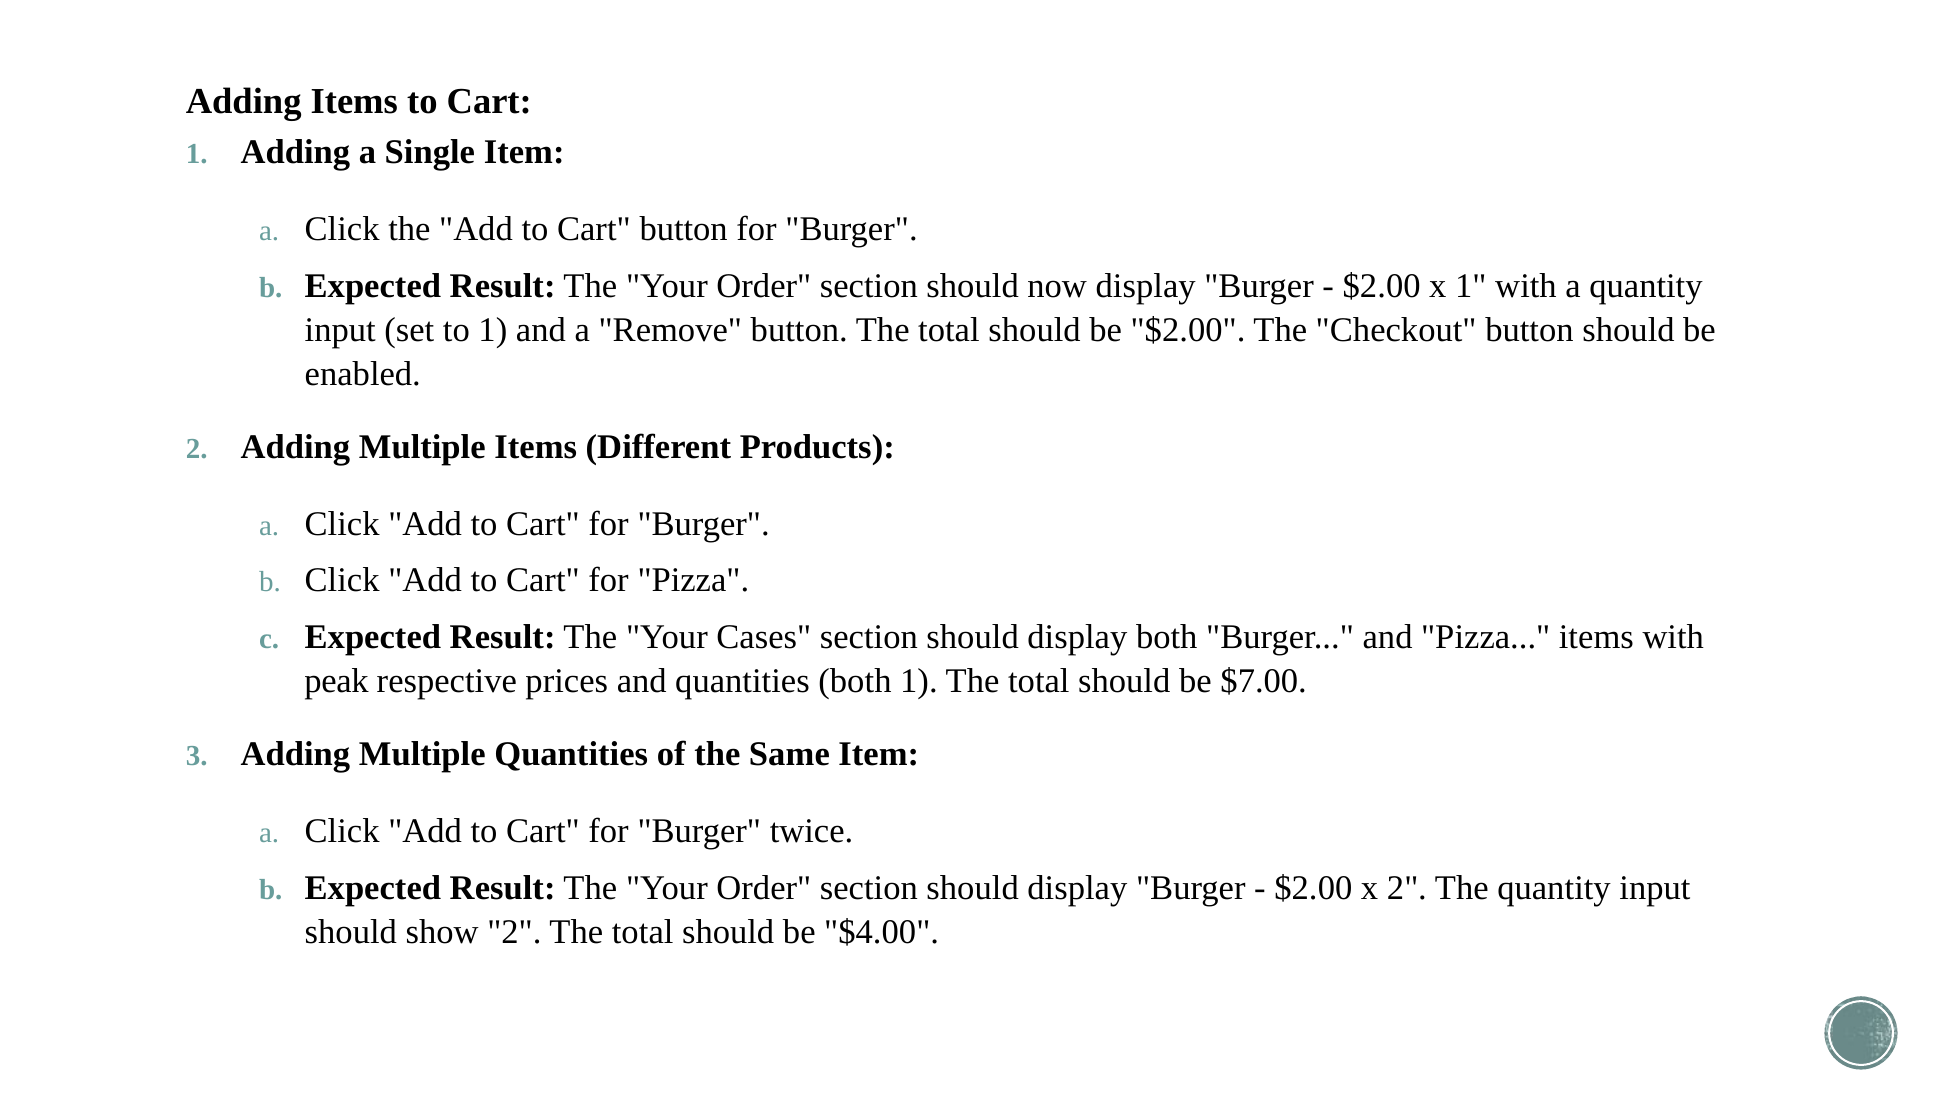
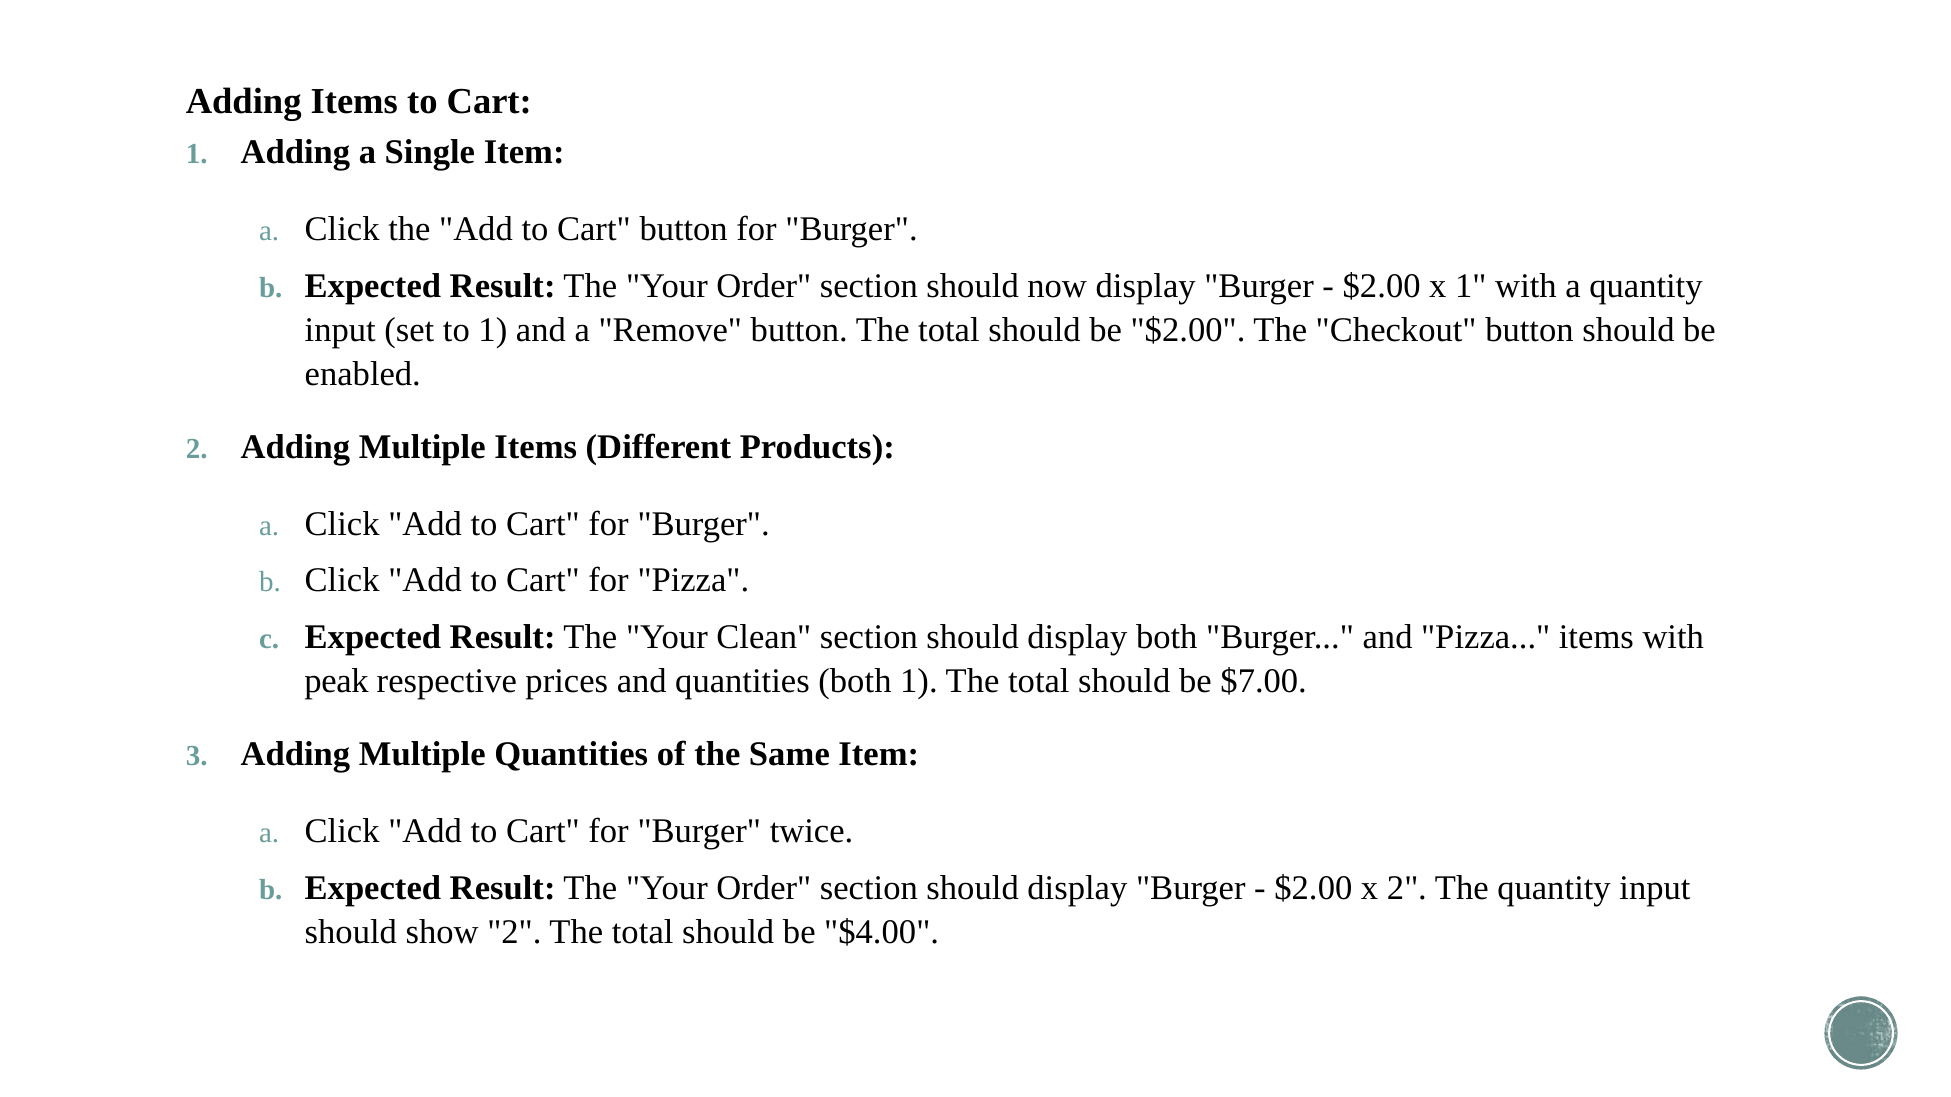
Cases: Cases -> Clean (764, 637)
